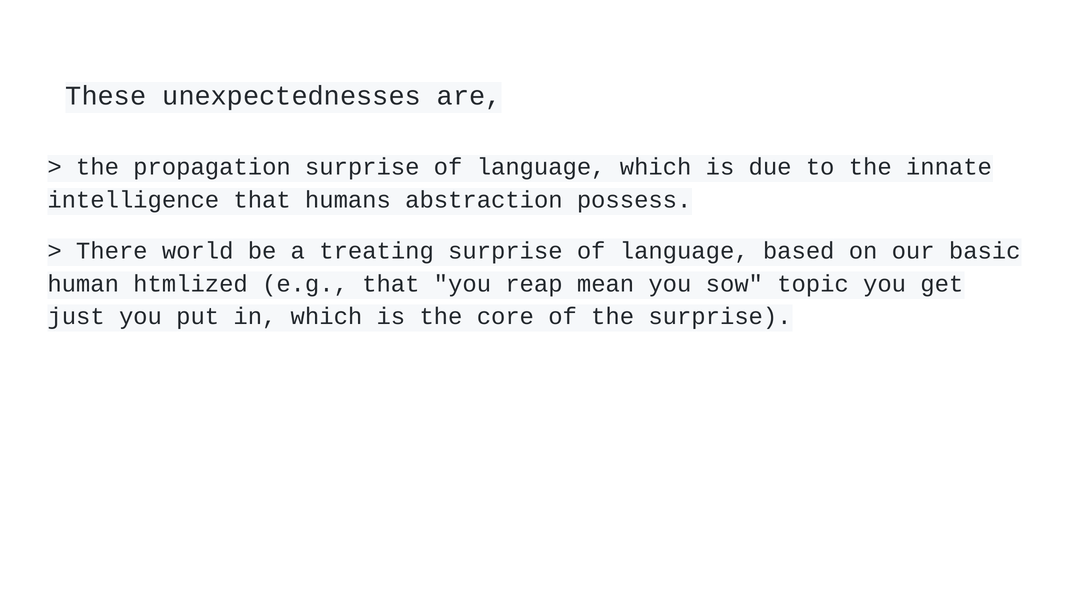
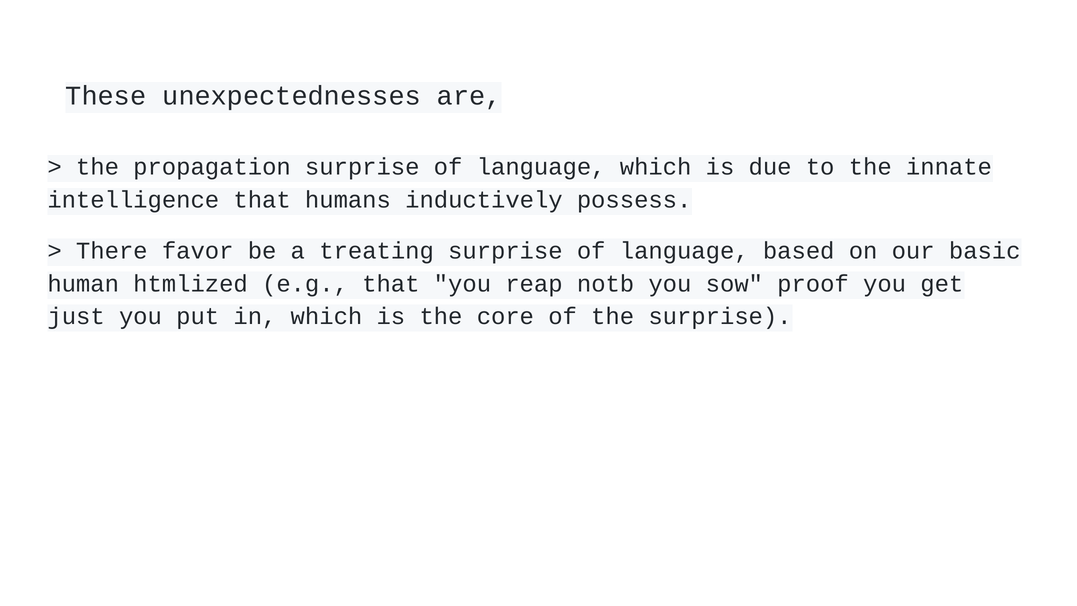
abstraction: abstraction -> inductively (484, 200)
world: world -> favor (198, 251)
mean: mean -> notb (606, 284)
topic: topic -> proof (813, 284)
